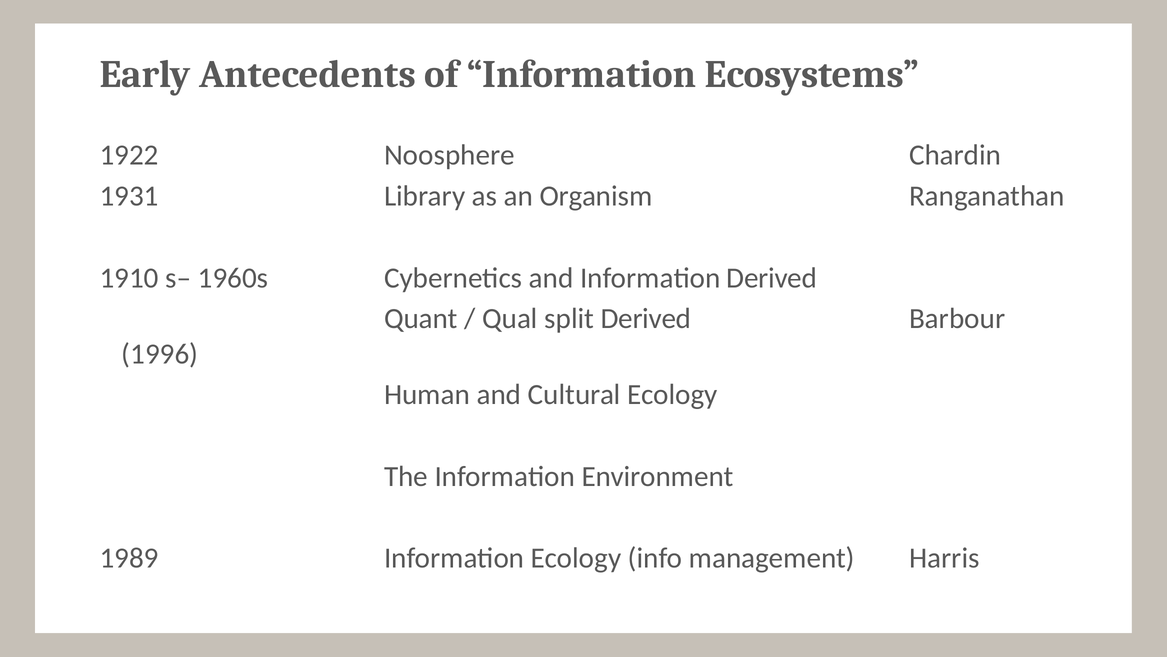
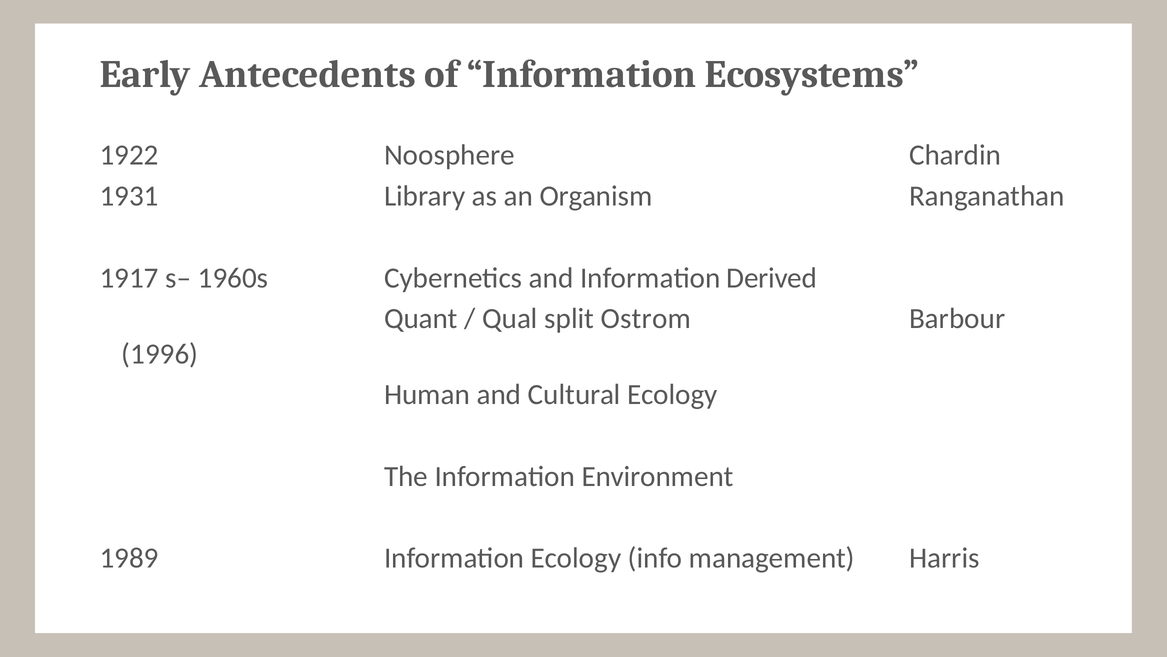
1910: 1910 -> 1917 (129, 278)
split Derived: Derived -> Ostrom (646, 319)
